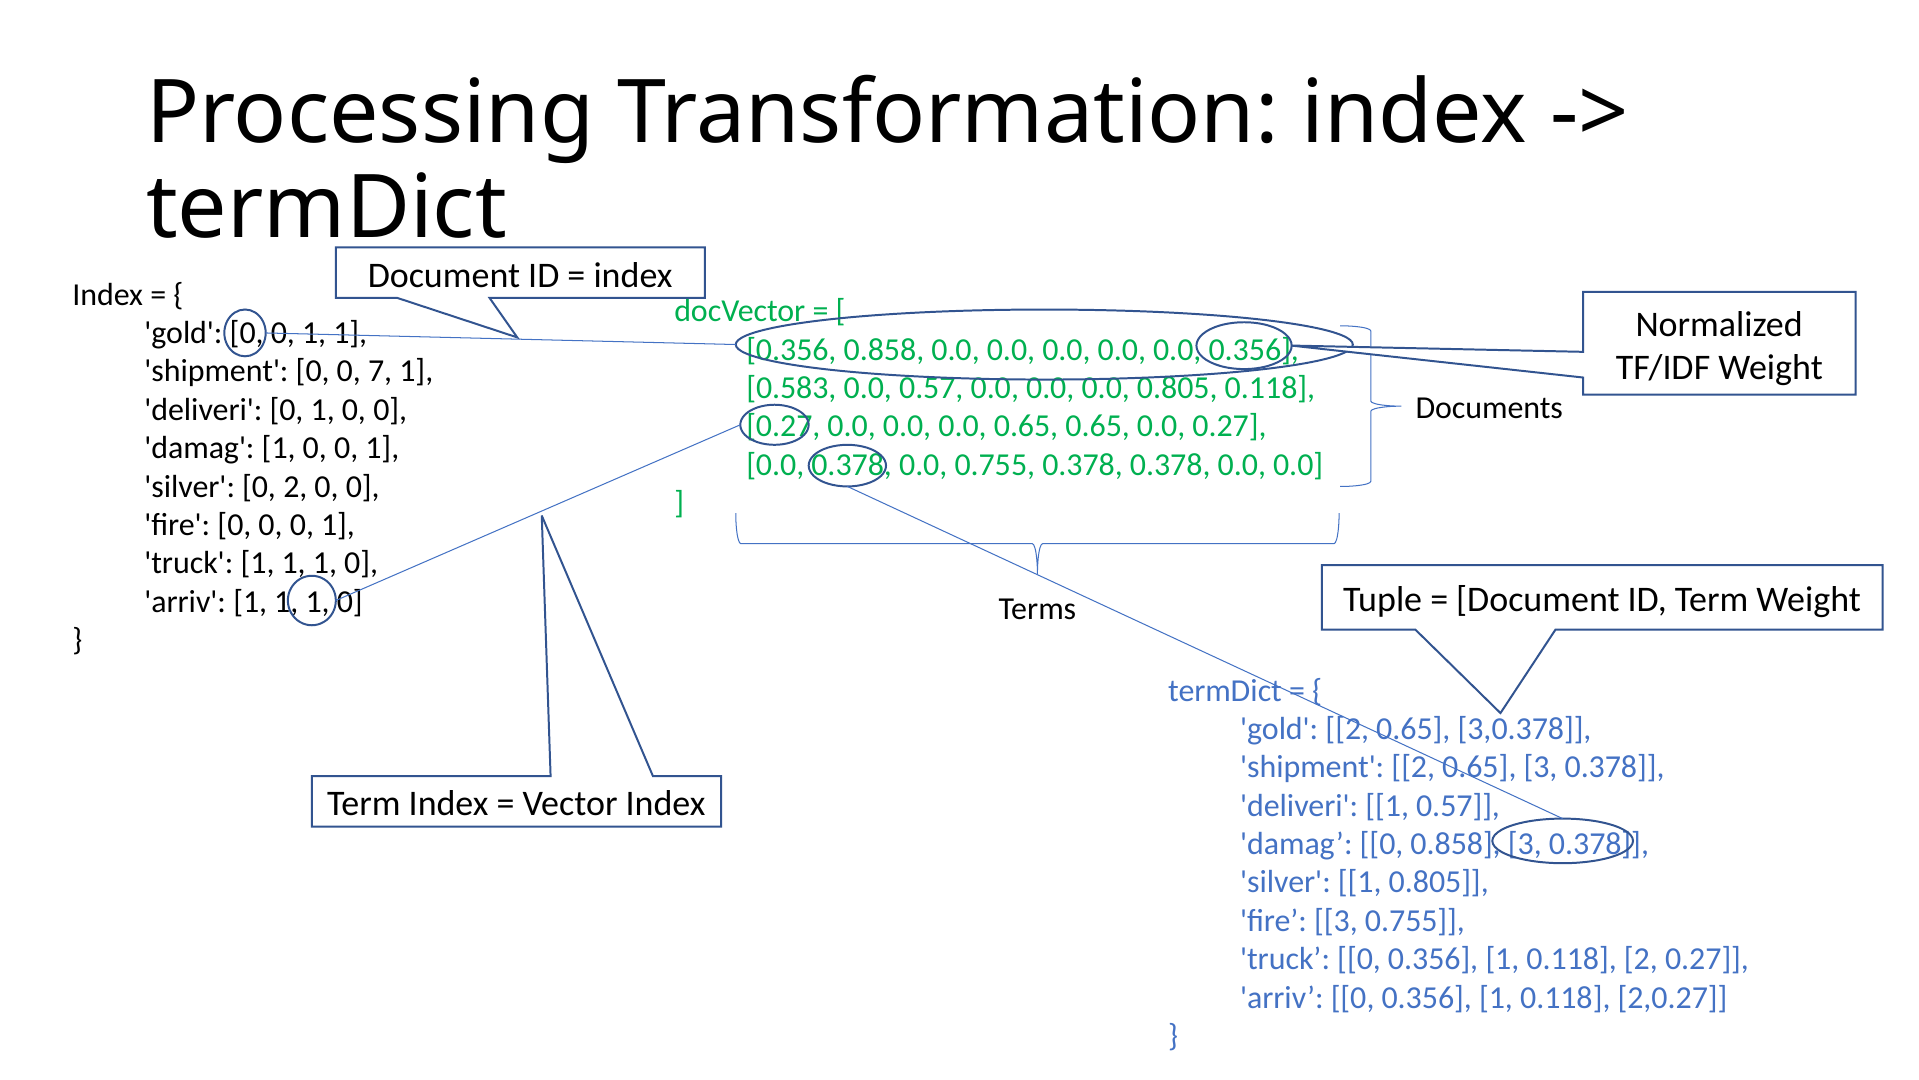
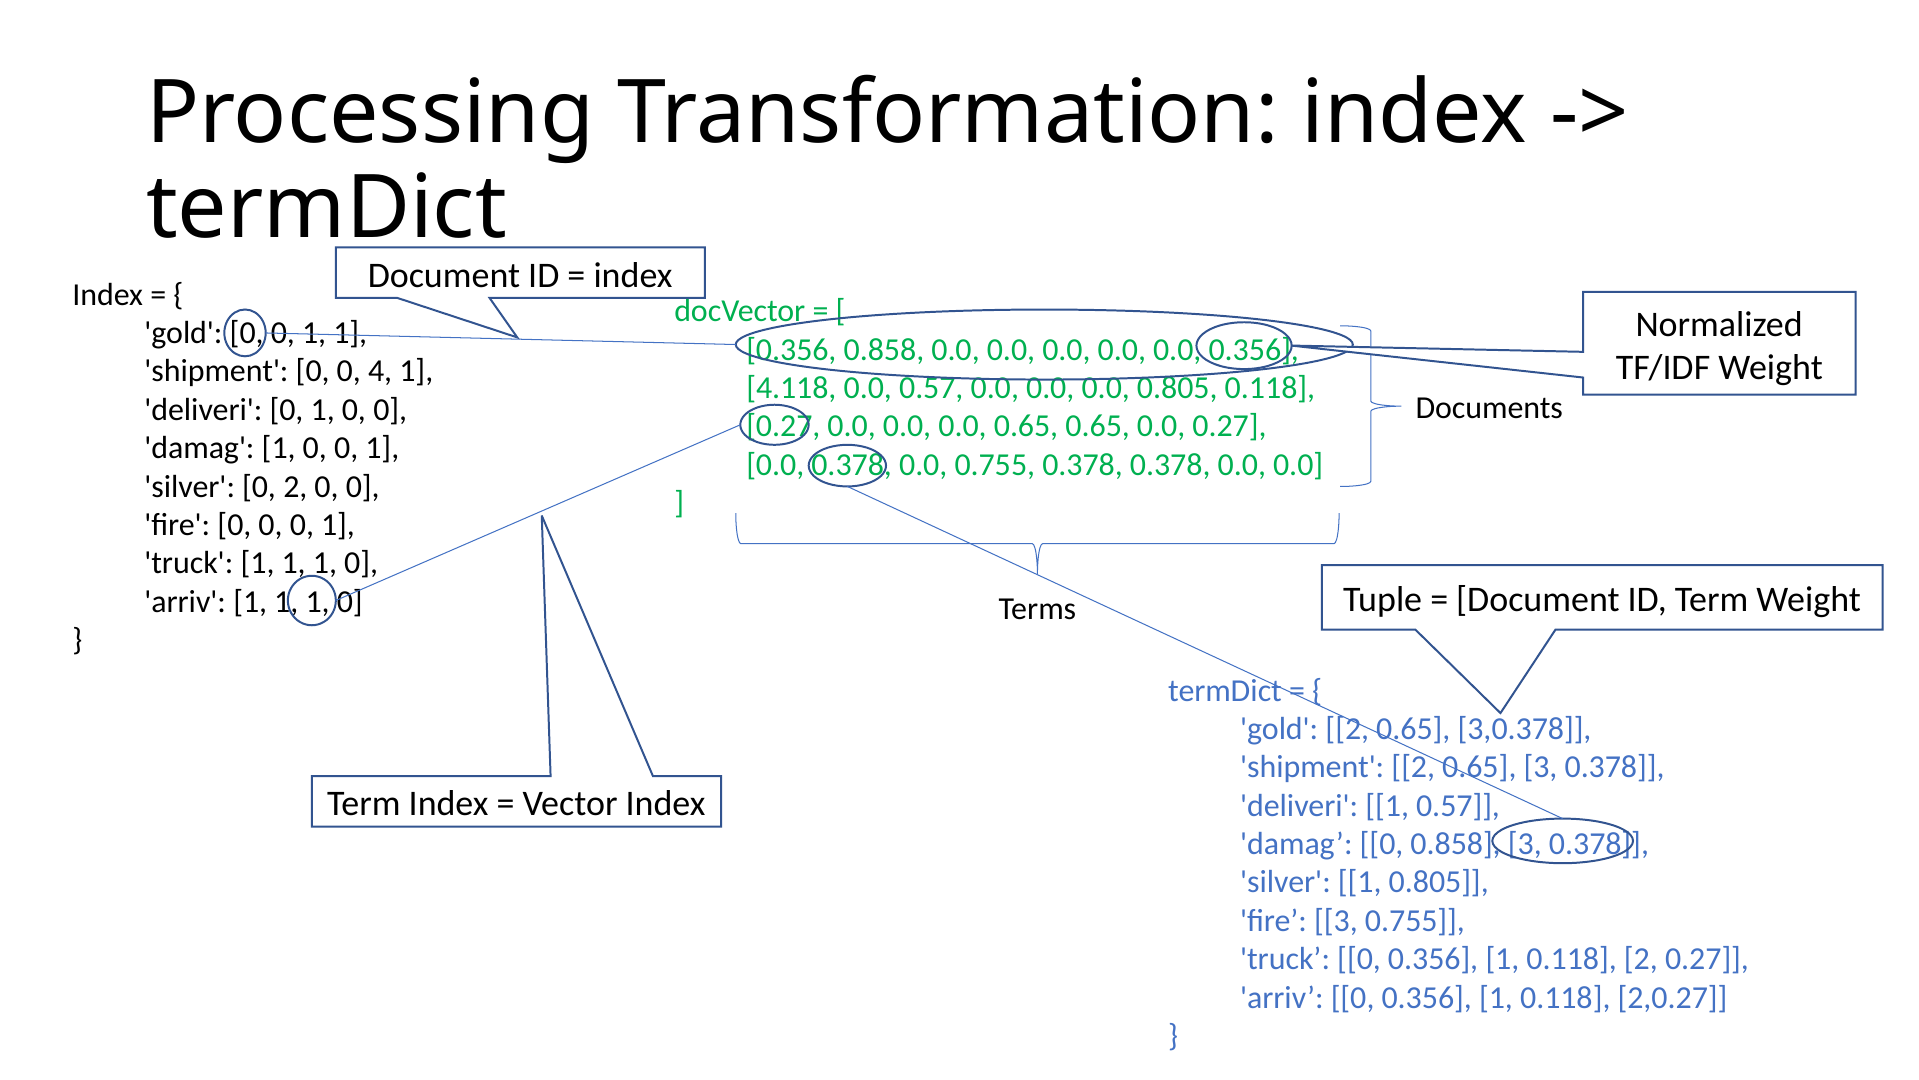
7: 7 -> 4 (380, 371)
0.583: 0.583 -> 4.118 (791, 388)
